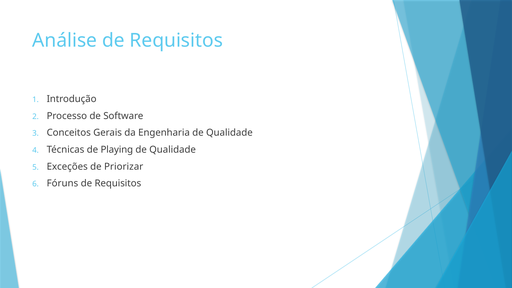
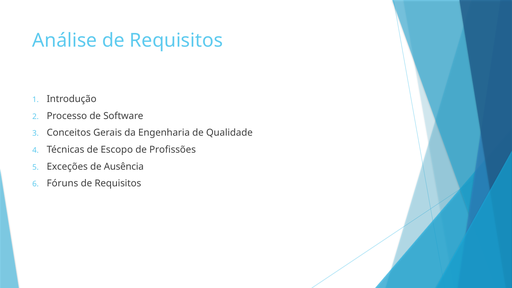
Playing: Playing -> Escopo (117, 150)
Qualidade: Qualidade -> Profissões (173, 150)
Priorizar: Priorizar -> Ausência (124, 167)
